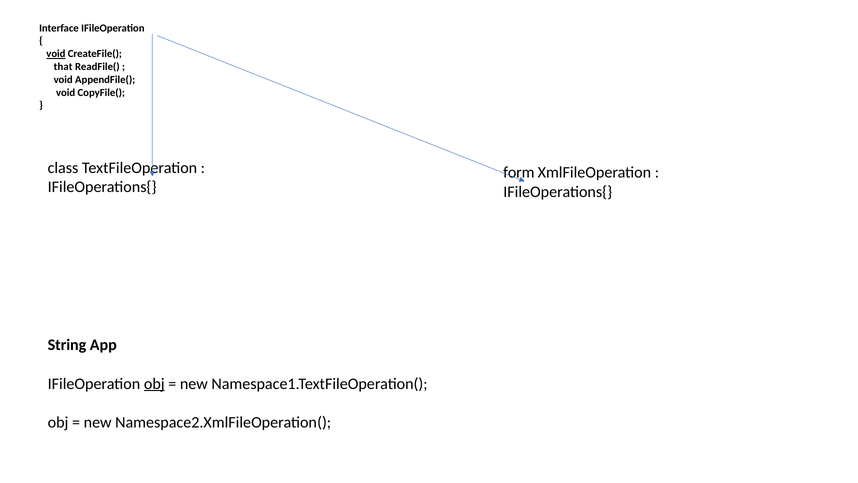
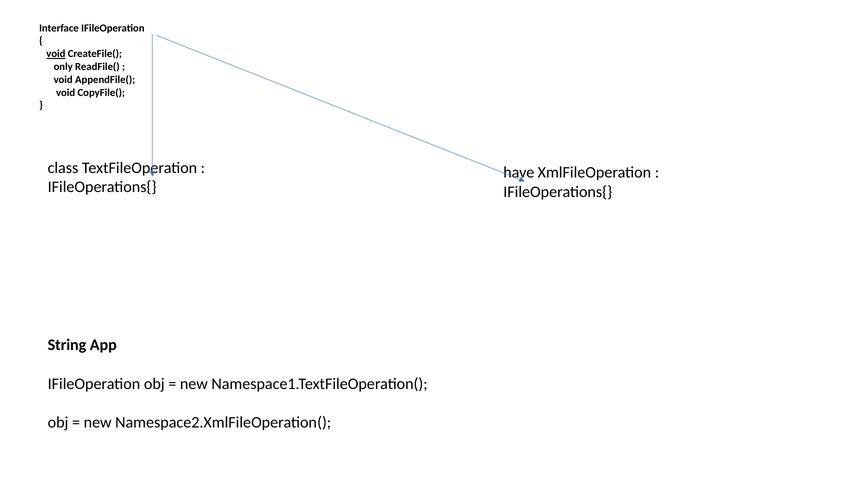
that: that -> only (63, 67)
form: form -> have (519, 172)
obj underline: present -> none (154, 383)
